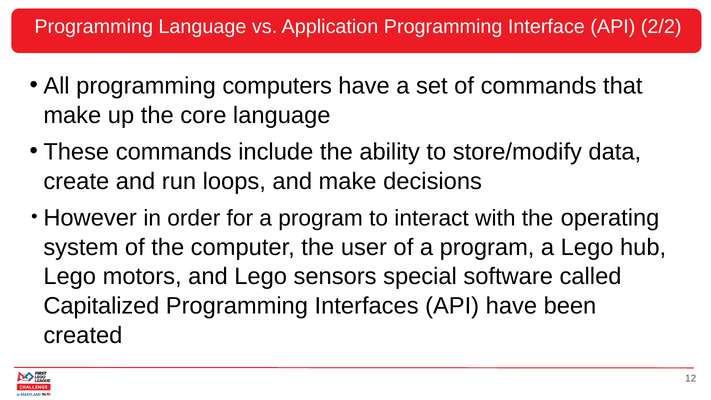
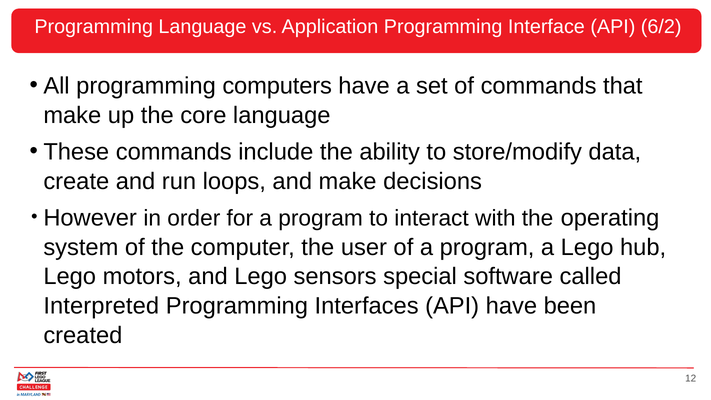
2/2: 2/2 -> 6/2 (661, 27)
Capitalized: Capitalized -> Interpreted (101, 306)
